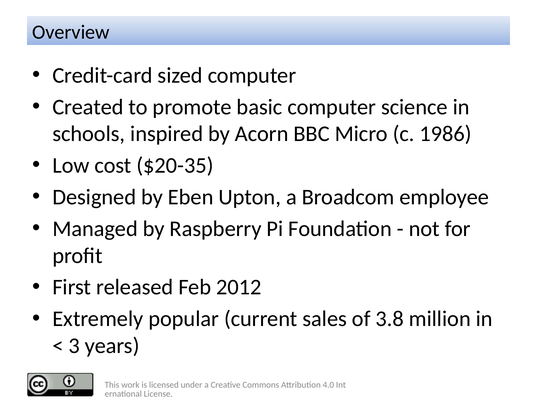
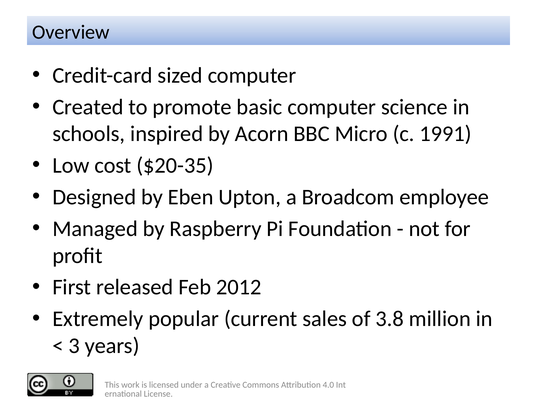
1986: 1986 -> 1991 (446, 134)
